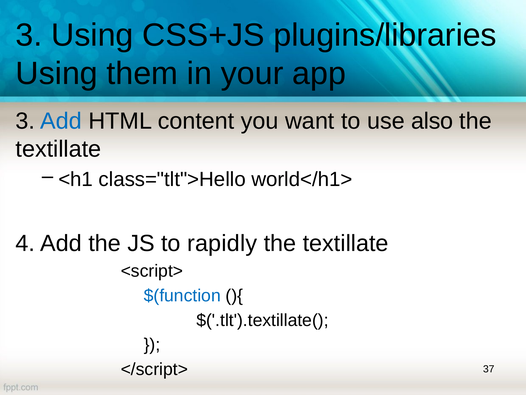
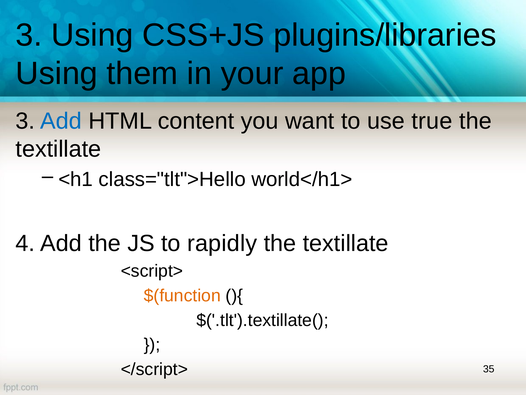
also: also -> true (432, 121)
$(function colour: blue -> orange (182, 295)
37: 37 -> 35 (489, 369)
